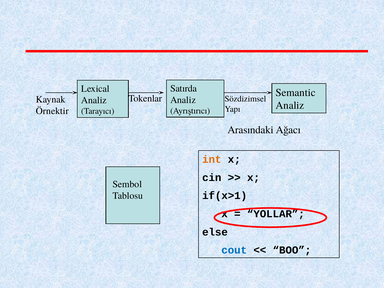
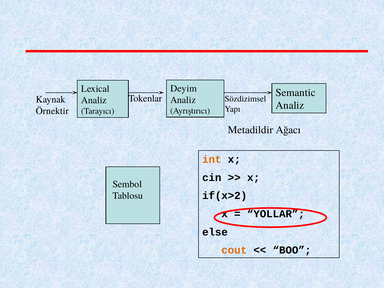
Satırda: Satırda -> Deyim (184, 88)
Arasındaki: Arasındaki -> Metadildir (250, 130)
if(x>1: if(x>1 -> if(x>2 (225, 196)
cout colour: blue -> orange (234, 250)
